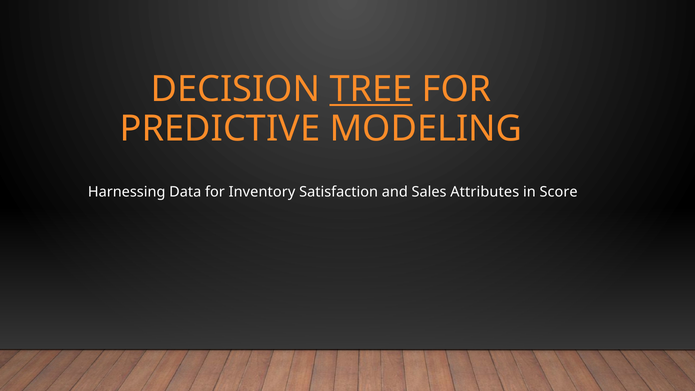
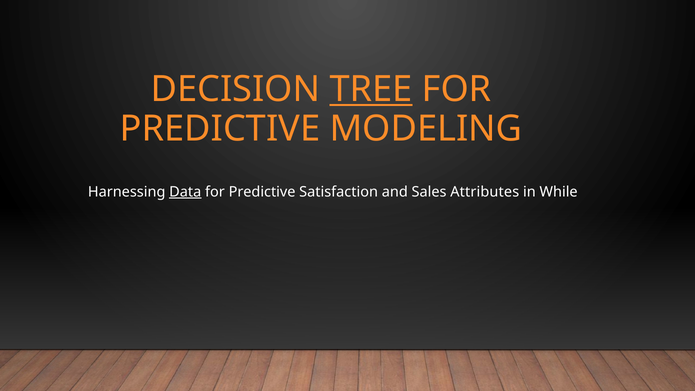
Data underline: none -> present (185, 192)
Inventory: Inventory -> Predictive (262, 192)
Score: Score -> While (559, 192)
